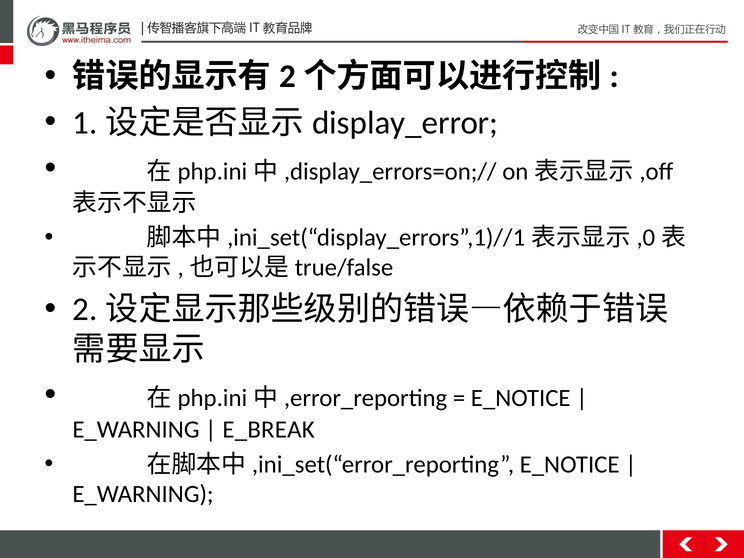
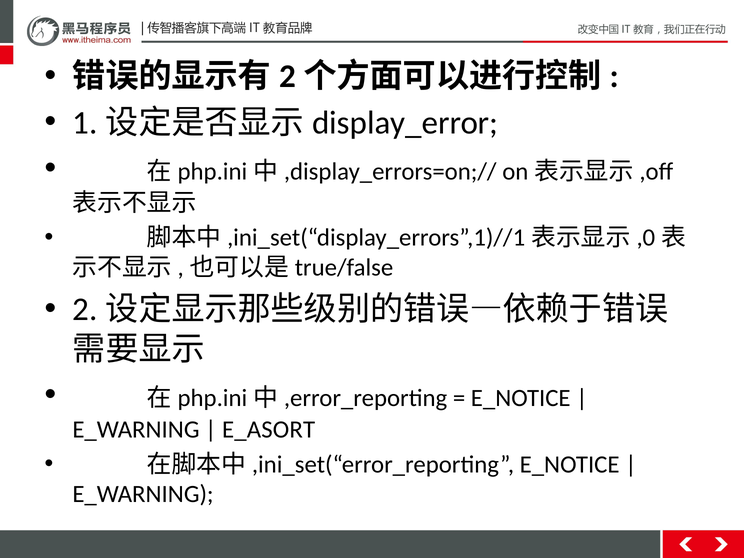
E_BREAK: E_BREAK -> E_ASORT (269, 430)
